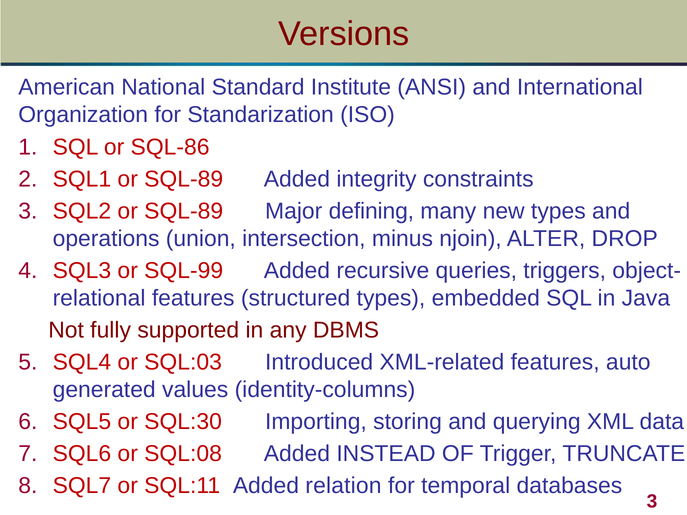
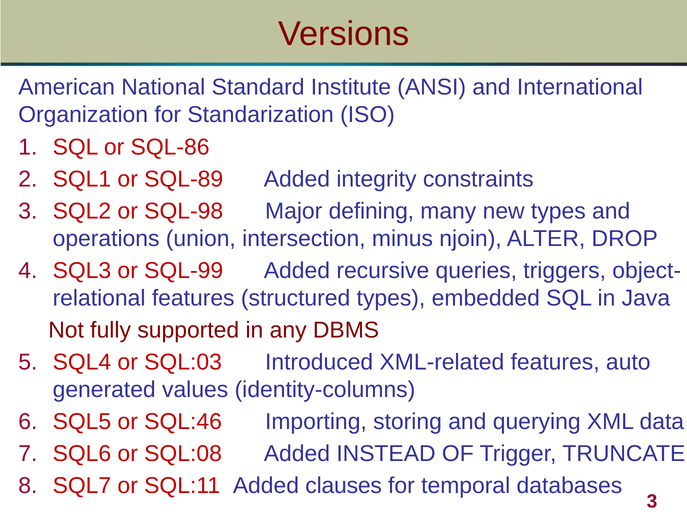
SQL2 or SQL-89: SQL-89 -> SQL-98 (184, 211)
SQL:30: SQL:30 -> SQL:46 (183, 422)
relation: relation -> clauses (344, 486)
